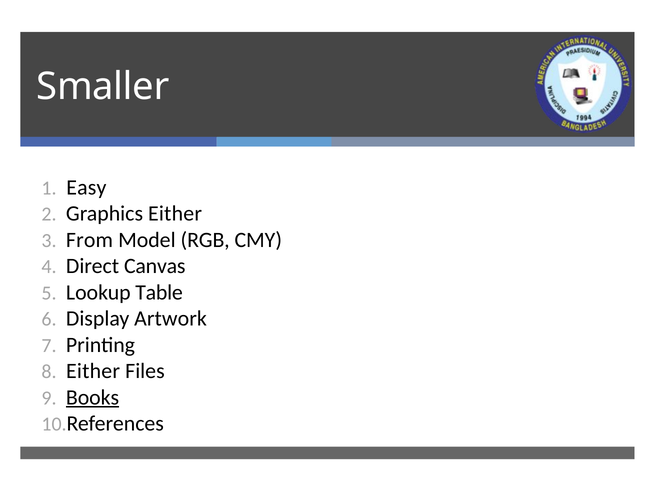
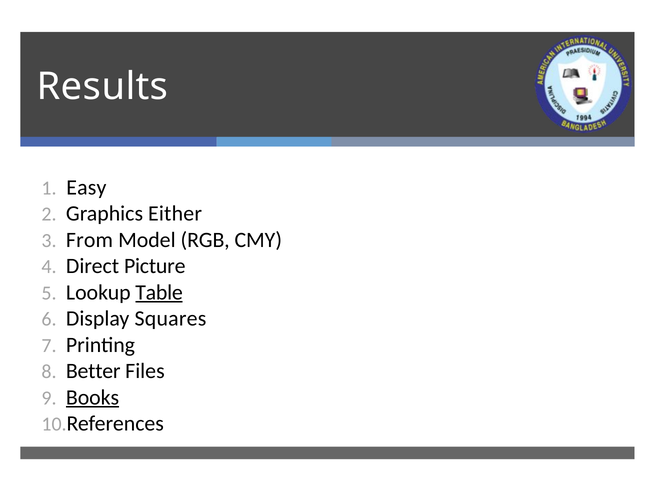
Smaller: Smaller -> Results (103, 87)
Canvas: Canvas -> Picture (155, 266)
Table underline: none -> present (159, 292)
Artwork: Artwork -> Squares (170, 318)
Either: Either -> Better (93, 371)
